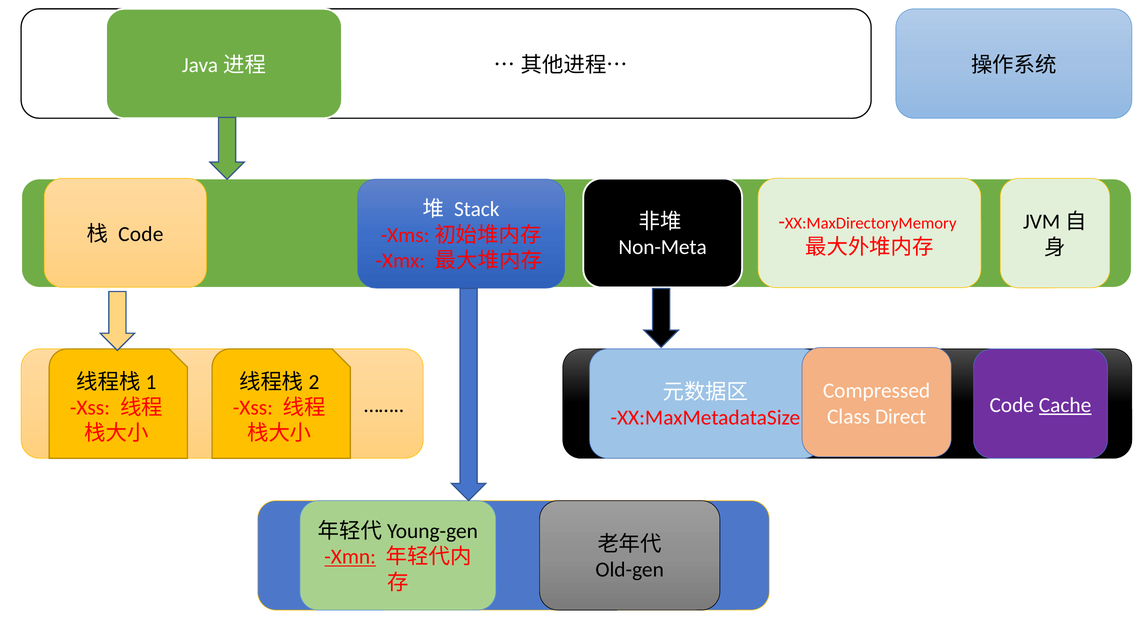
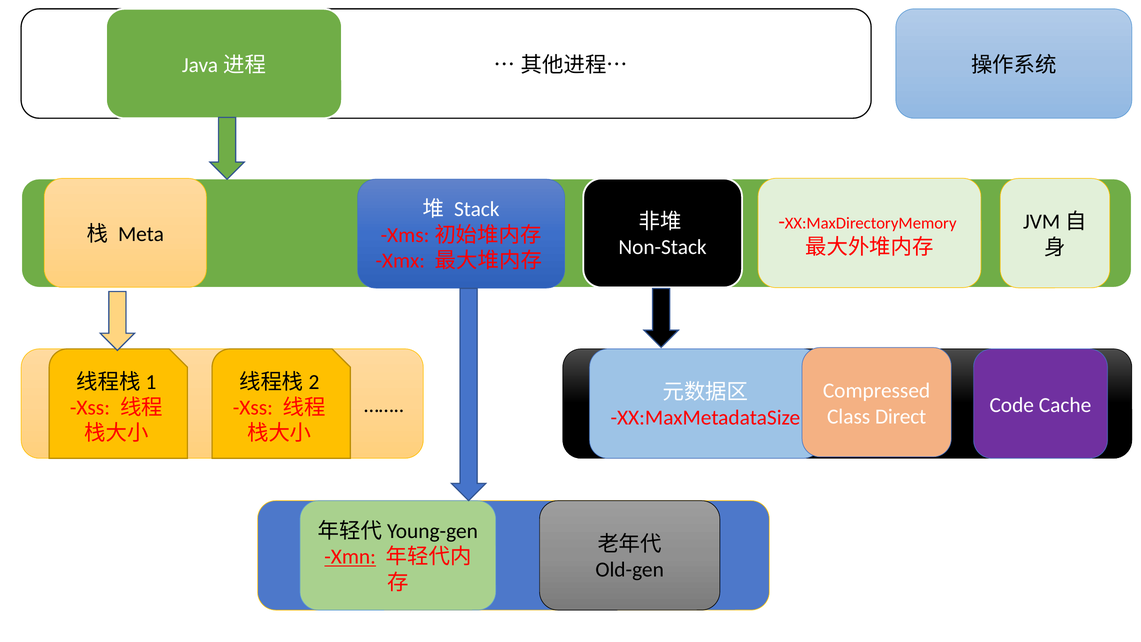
Code: Code -> Meta (141, 234)
Non-Meta: Non-Meta -> Non-Stack (663, 247)
Cache underline: present -> none (1065, 405)
